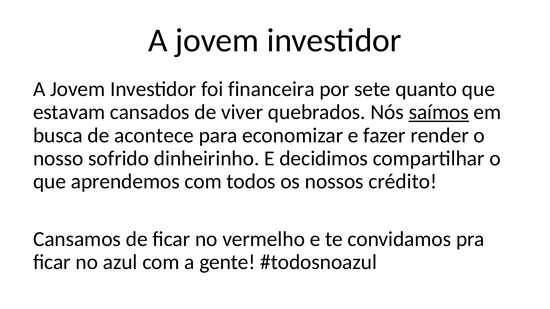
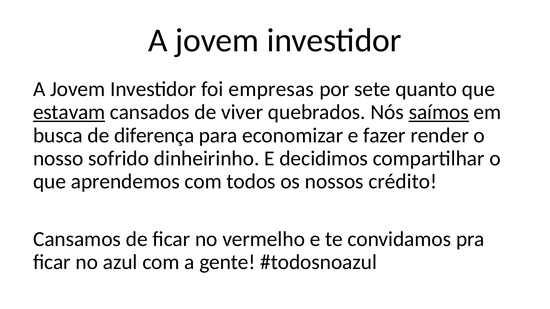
financeira: financeira -> empresas (271, 89)
estavam underline: none -> present (69, 112)
acontece: acontece -> diferença (154, 135)
